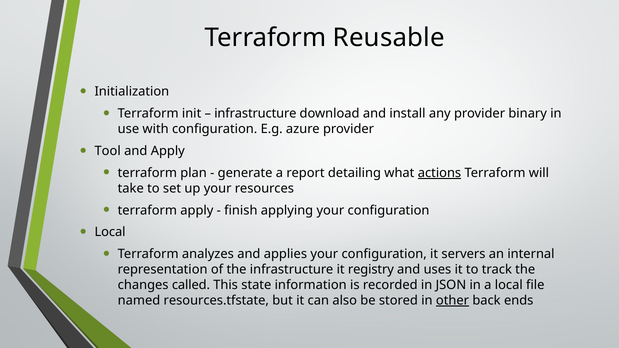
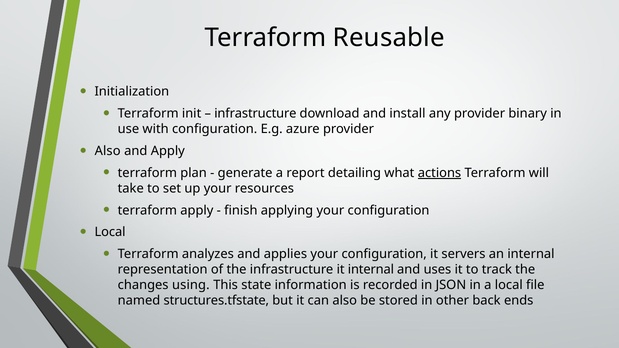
Tool: Tool -> Also (108, 151)
it registry: registry -> internal (371, 270)
called: called -> using (191, 285)
resources.tfstate: resources.tfstate -> structures.tfstate (216, 301)
other underline: present -> none (452, 301)
